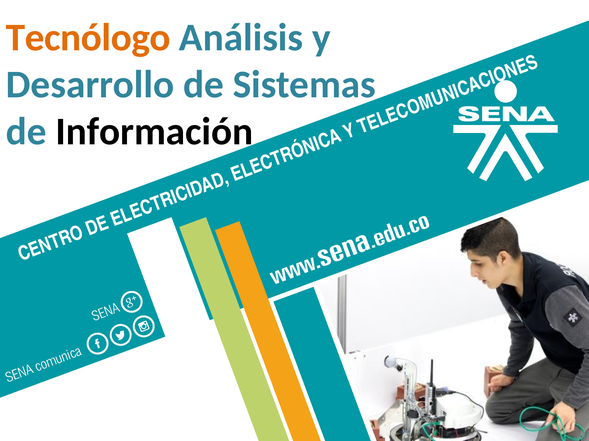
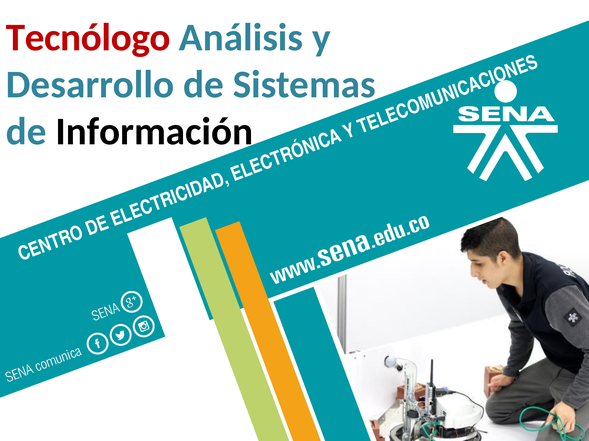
Tecnólogo colour: orange -> red (88, 38)
